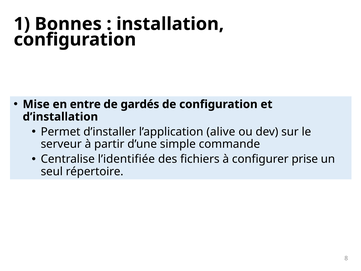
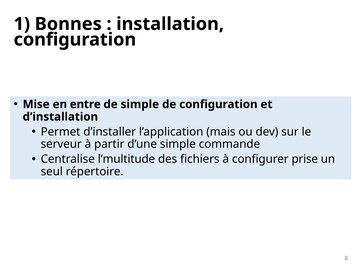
de gardés: gardés -> simple (140, 104)
alive: alive -> mais (221, 132)
l’identifiée: l’identifiée -> l’multitude (126, 159)
